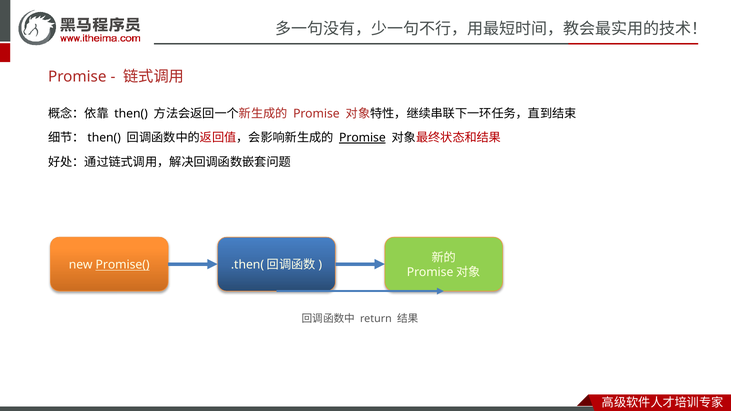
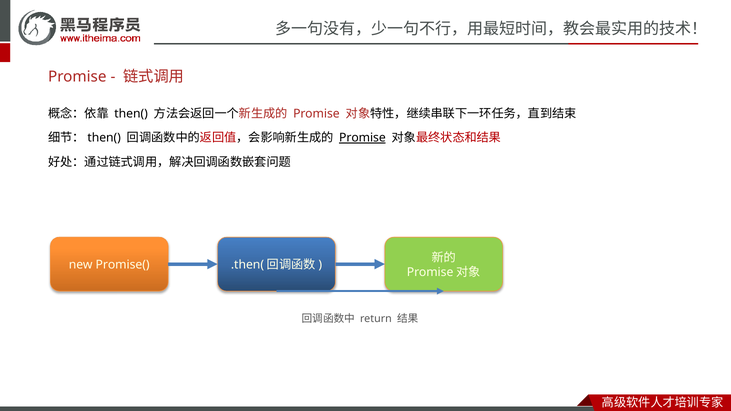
Promise( underline: present -> none (123, 265)
